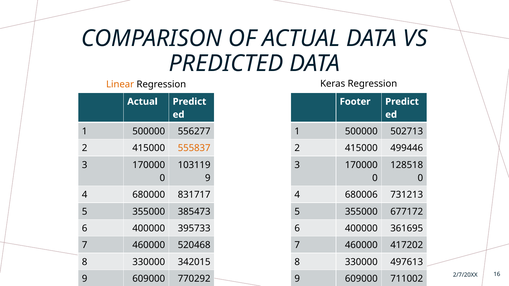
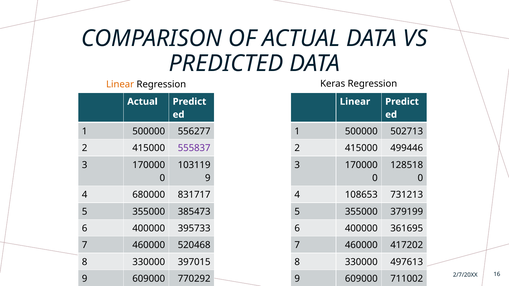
Footer: Footer -> Linear (355, 102)
555837 colour: orange -> purple (194, 148)
680006: 680006 -> 108653 (361, 195)
677172: 677172 -> 379199 (407, 212)
342015: 342015 -> 397015 (194, 262)
